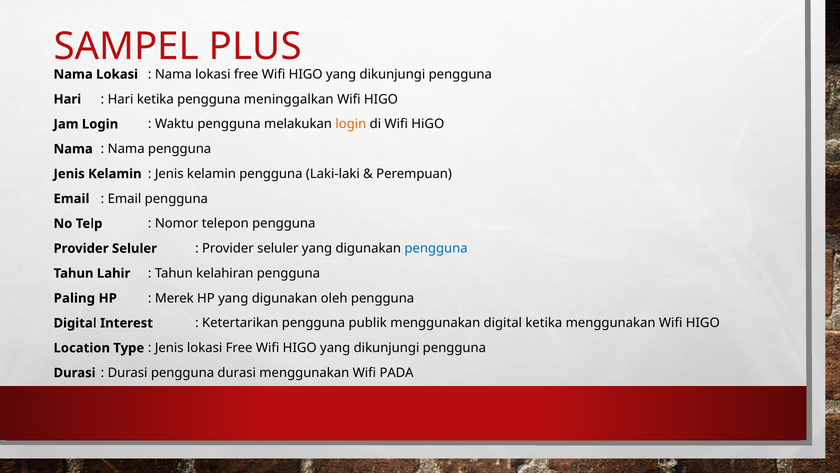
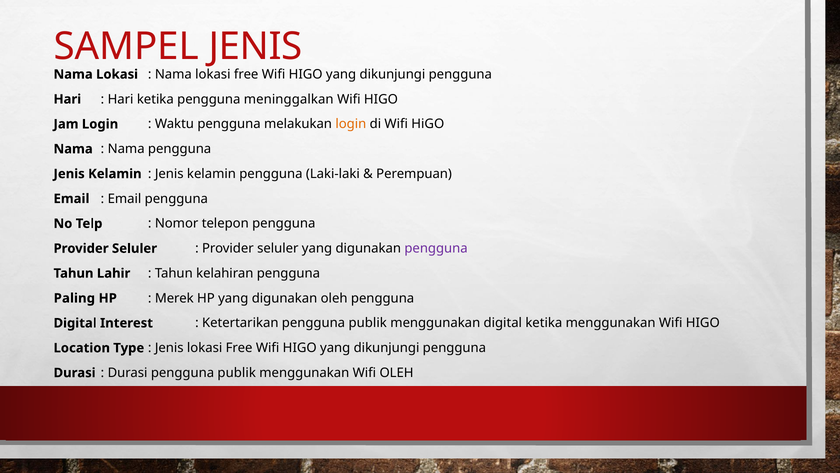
SAMPEL PLUS: PLUS -> JENIS (256, 47)
pengguna colour: blue -> purple (436, 248)
Durasi pengguna durasi: durasi -> publik (237, 372)
Wifi PADA: PADA -> OLEH (397, 372)
